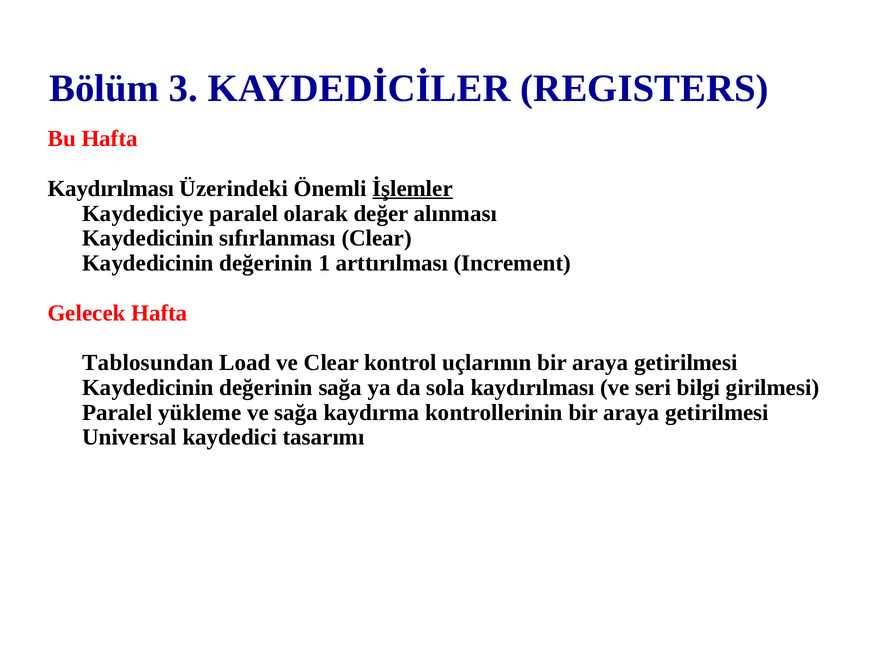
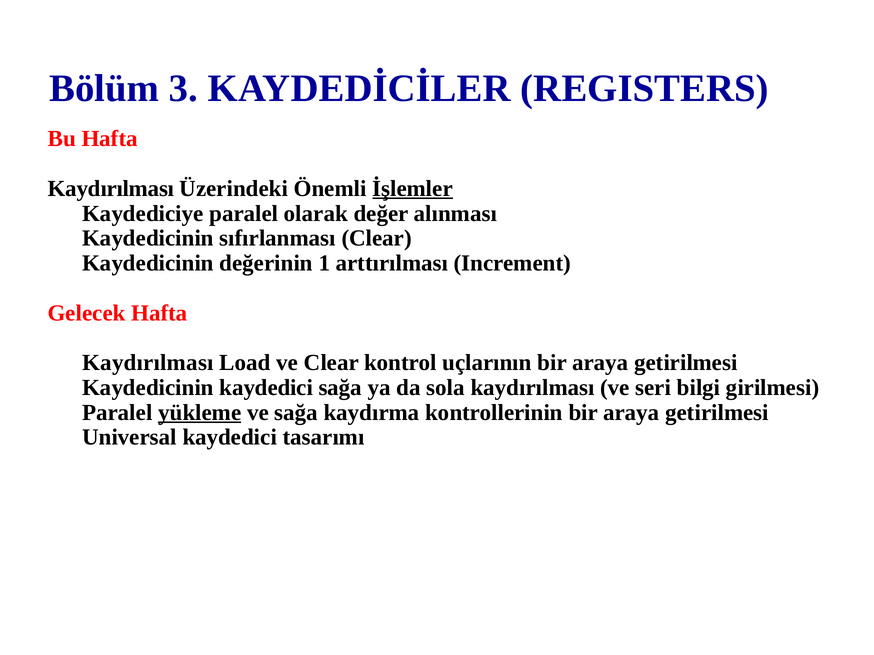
Tablosundan: Tablosundan -> Kaydırılması (148, 363)
değerinin: değerinin -> kaydedici (266, 388)
yükleme underline: none -> present (200, 413)
